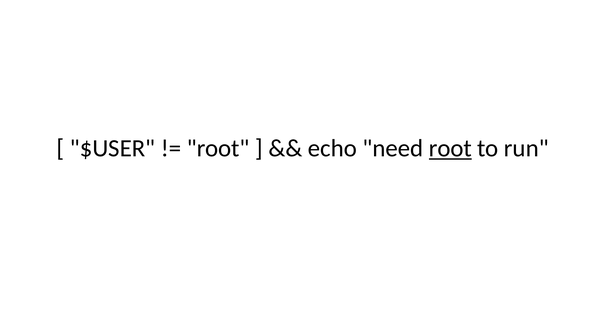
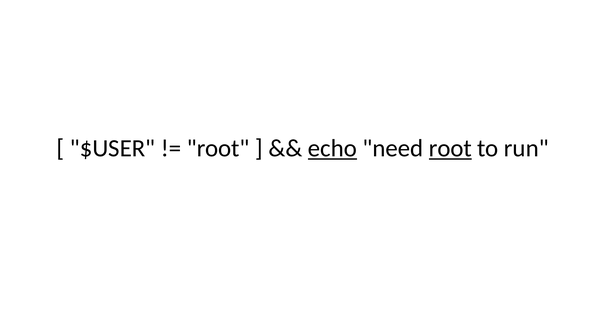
echo underline: none -> present (332, 148)
